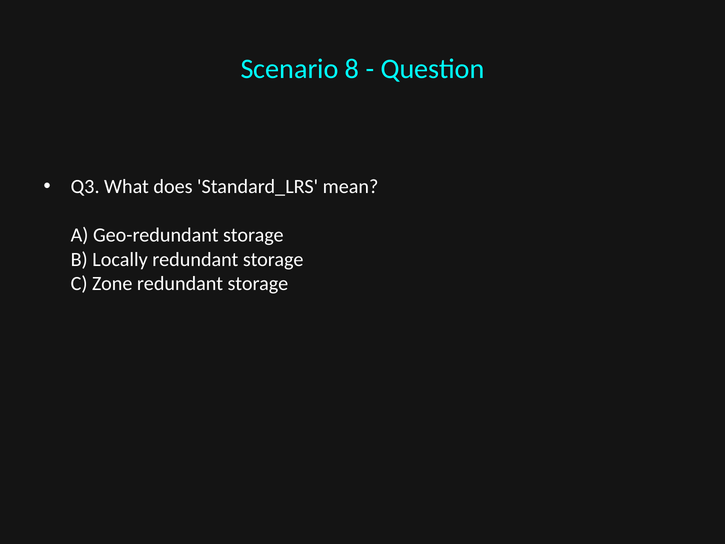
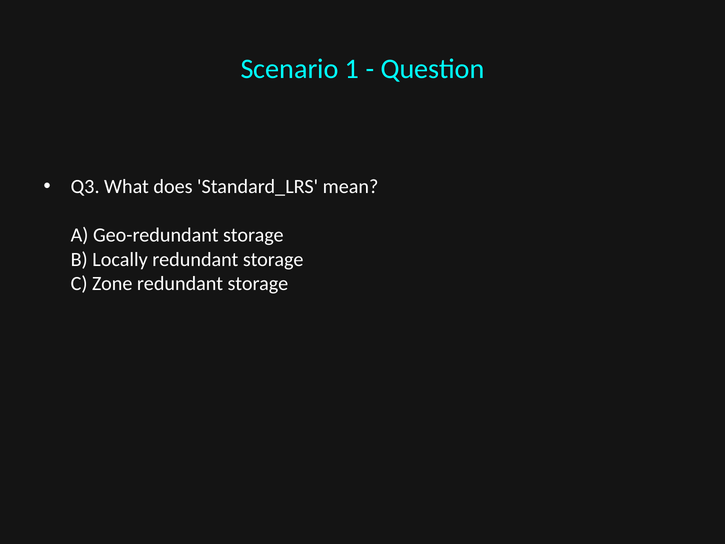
8: 8 -> 1 (352, 69)
